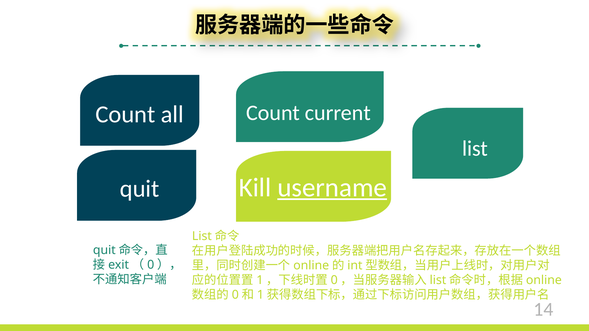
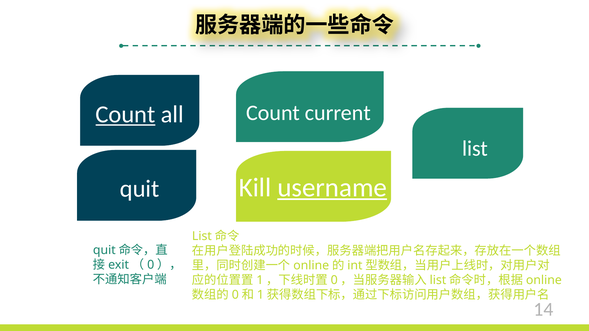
Count underline: none -> present (125, 115)
